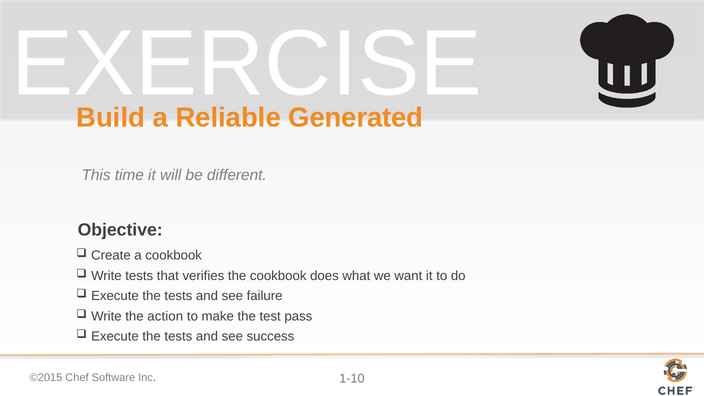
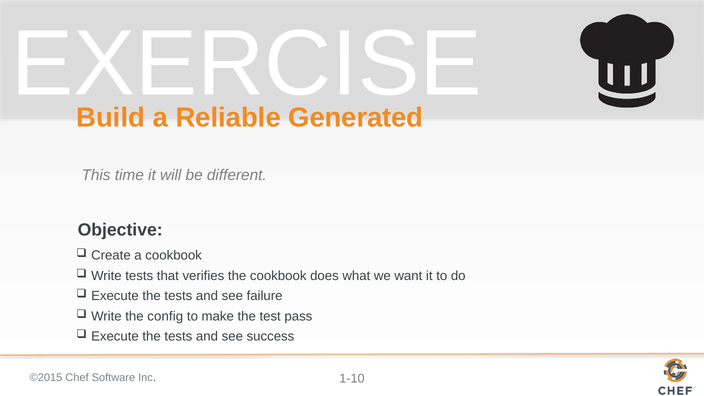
action: action -> config (165, 316)
